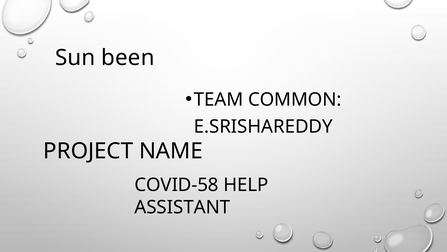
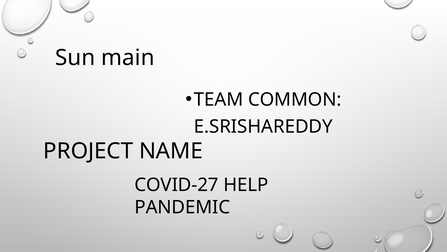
been: been -> main (128, 58)
COVID-58: COVID-58 -> COVID-27 (177, 185)
ASSISTANT: ASSISTANT -> PANDEMIC (182, 207)
